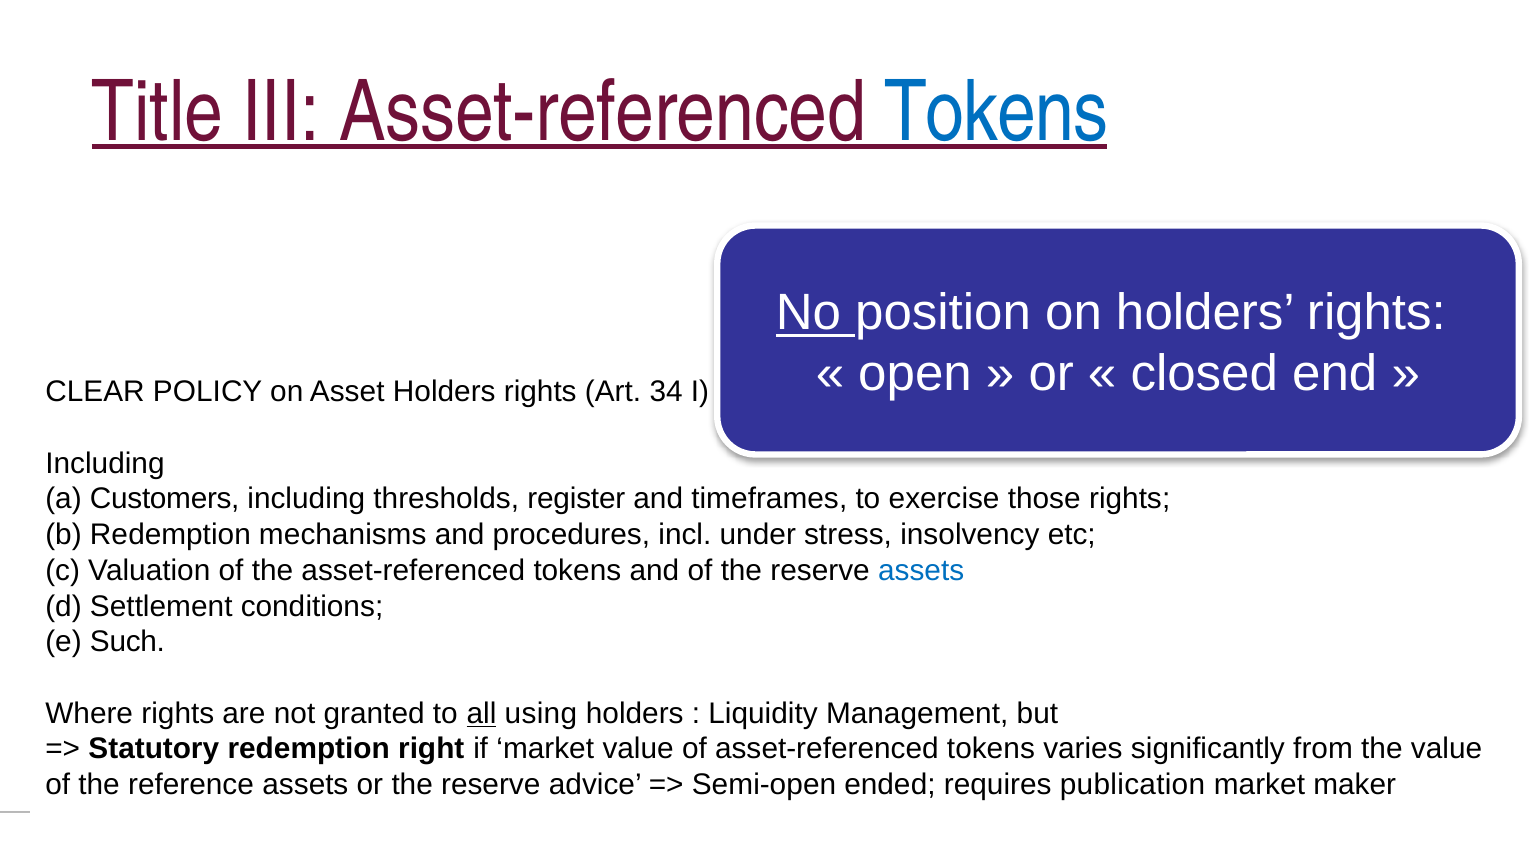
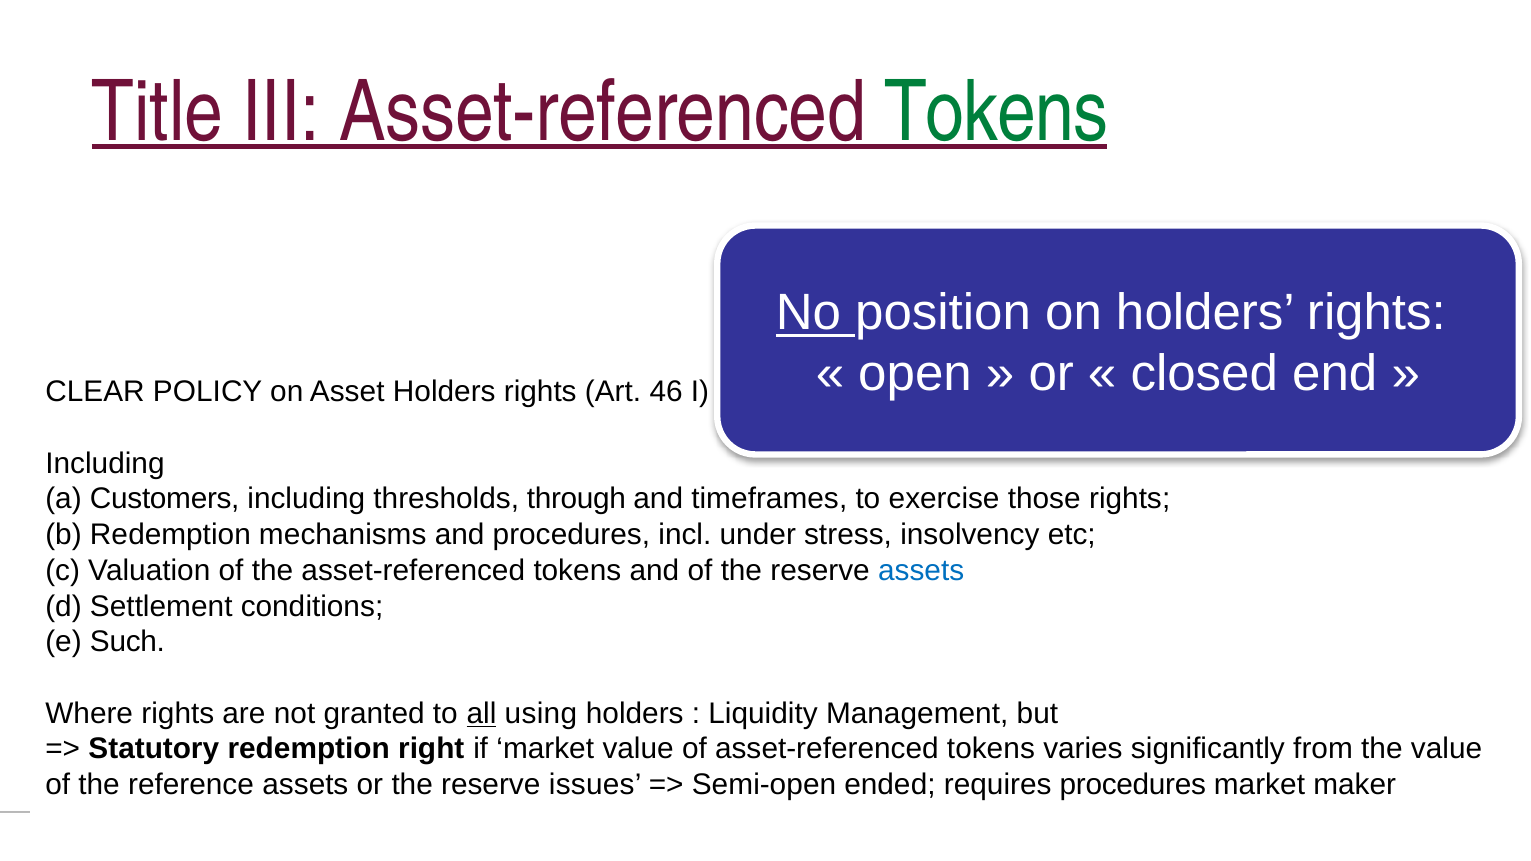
Tokens colour: blue -> green (996, 112)
34: 34 -> 46 (666, 392)
register: register -> through (576, 499)
advice: advice -> issues (595, 785)
requires publication: publication -> procedures (1133, 785)
